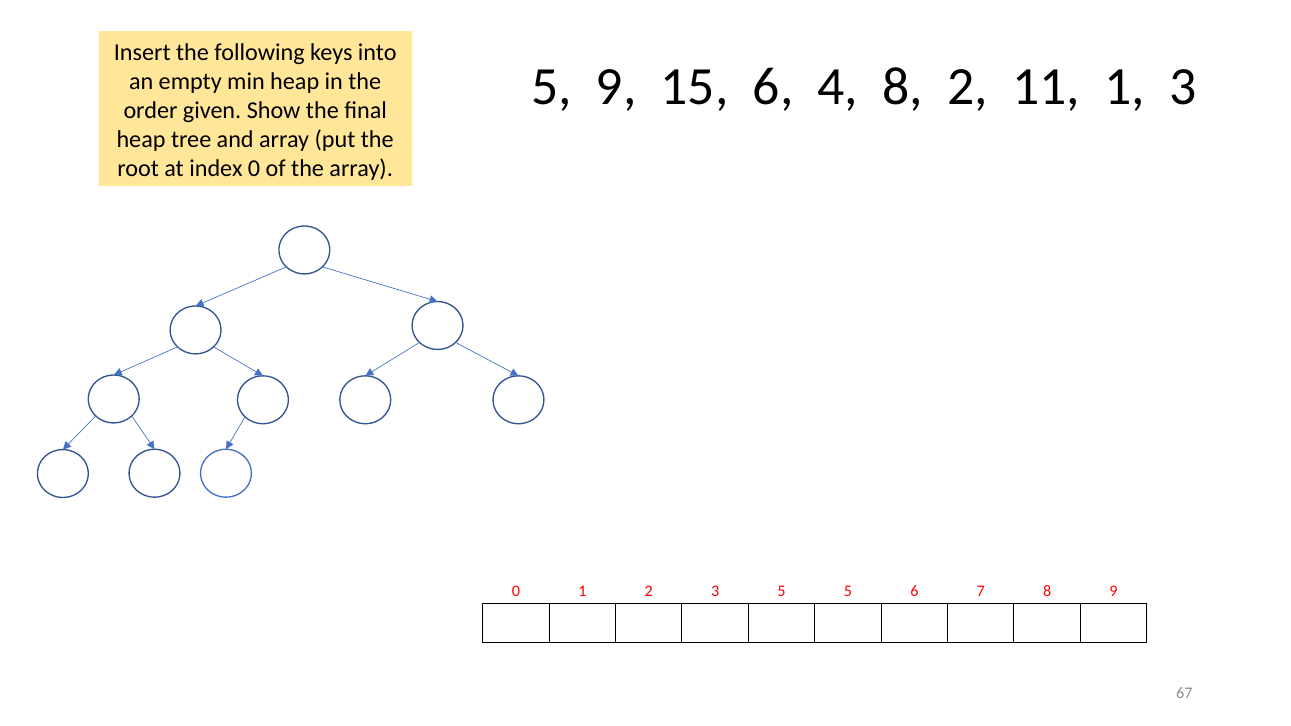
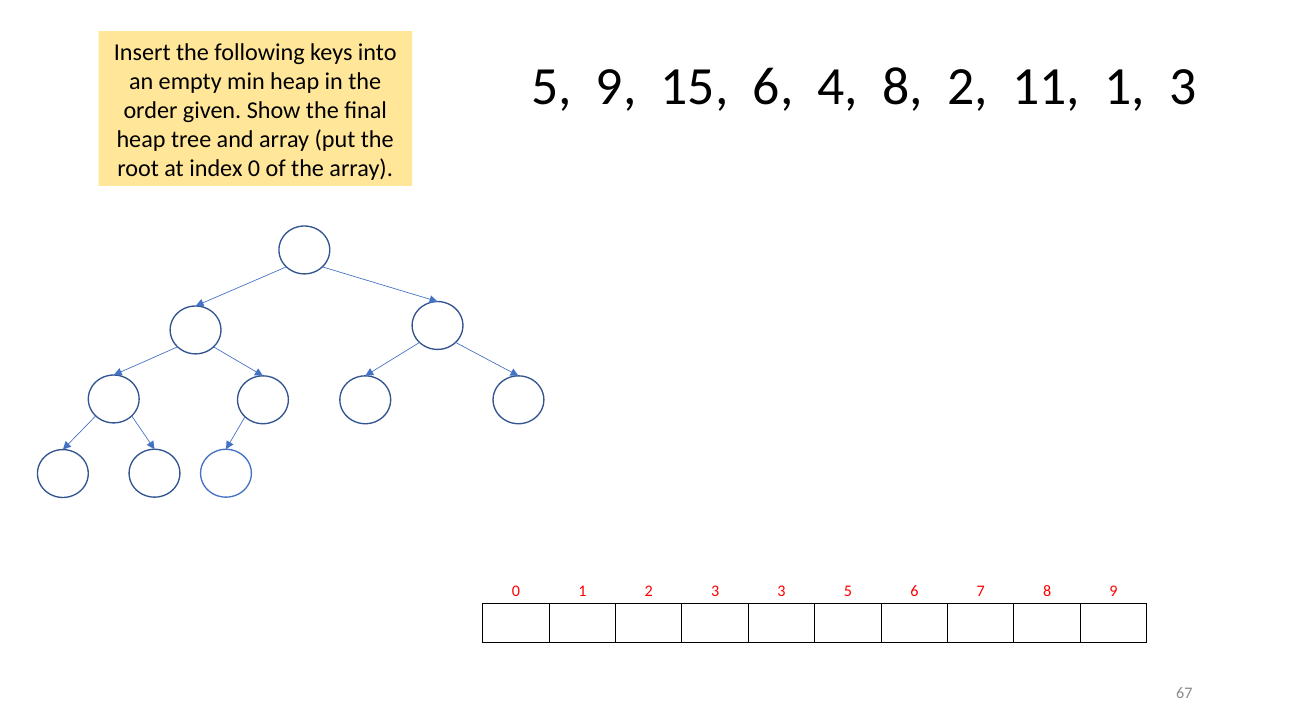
3 5: 5 -> 3 (782, 591)
